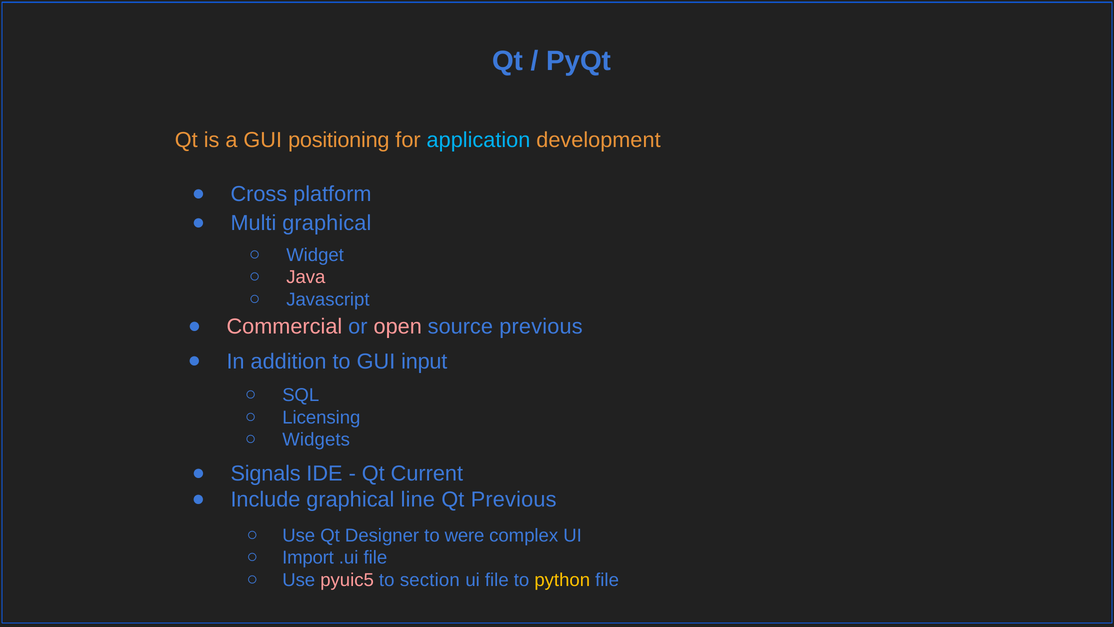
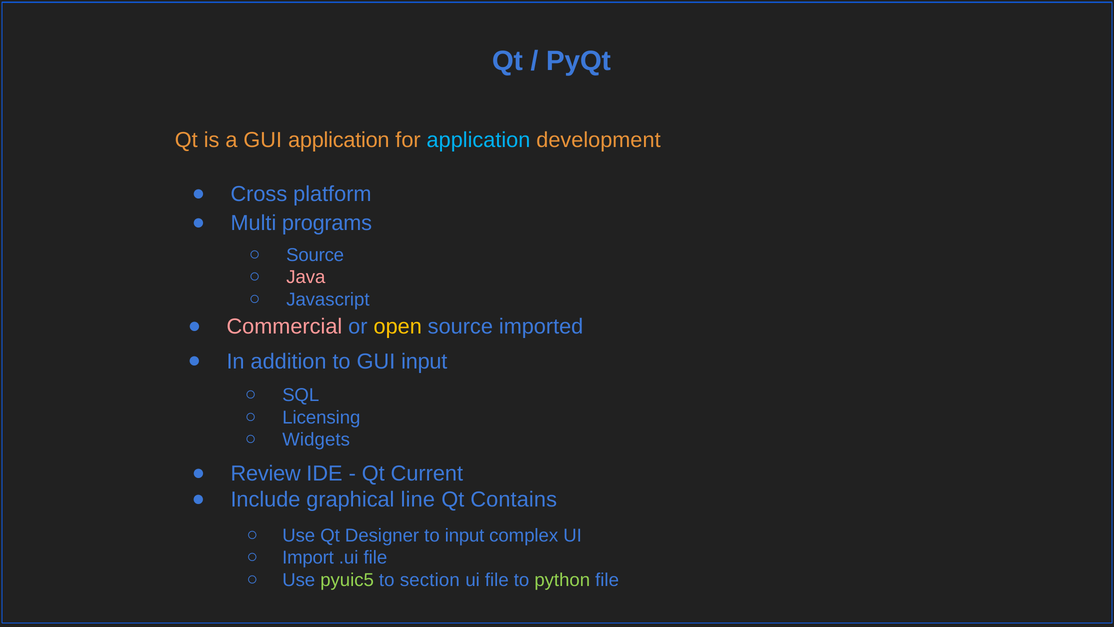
GUI positioning: positioning -> application (339, 140)
Multi graphical: graphical -> programs (327, 223)
Widget: Widget -> Source (315, 255)
open colour: pink -> yellow (398, 327)
source previous: previous -> imported (541, 327)
Signals: Signals -> Review (266, 473)
Qt Previous: Previous -> Contains (514, 500)
to were: were -> input (465, 535)
pyuic5 colour: pink -> light green (347, 580)
python colour: yellow -> light green (562, 580)
